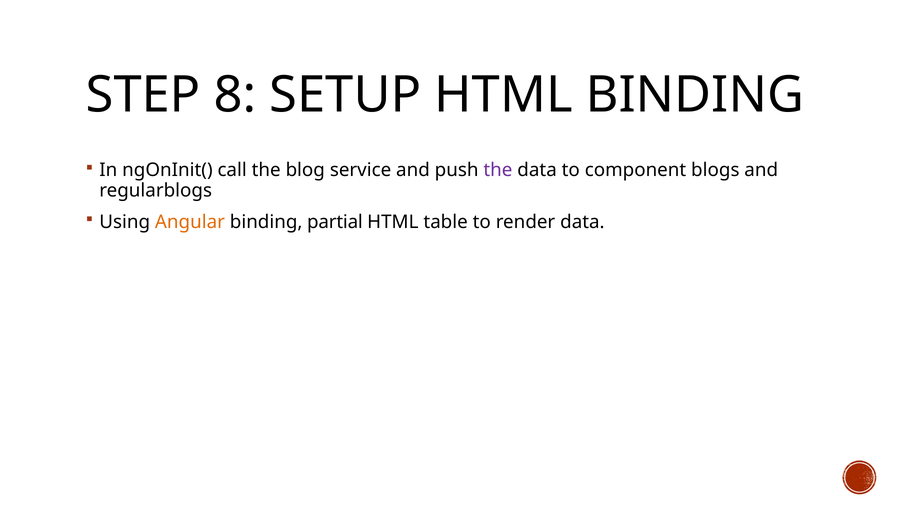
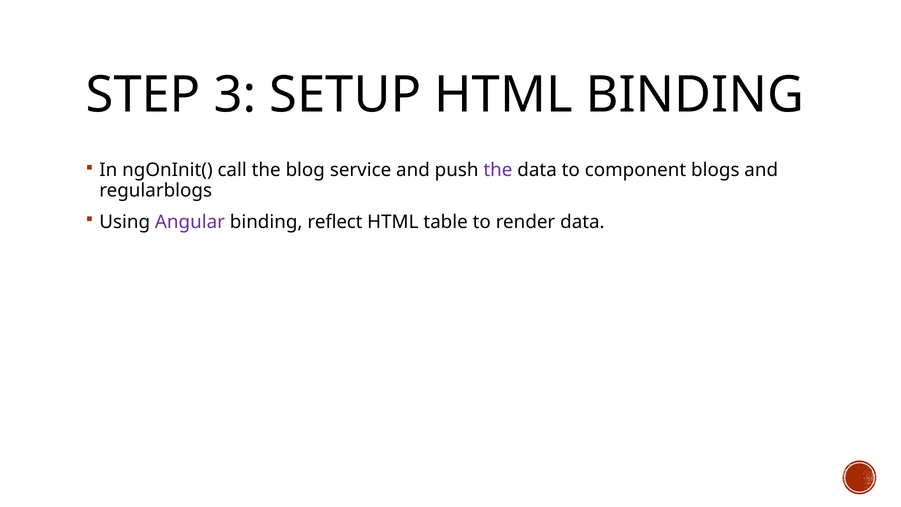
8: 8 -> 3 (235, 95)
Angular colour: orange -> purple (190, 222)
partial: partial -> reflect (335, 222)
